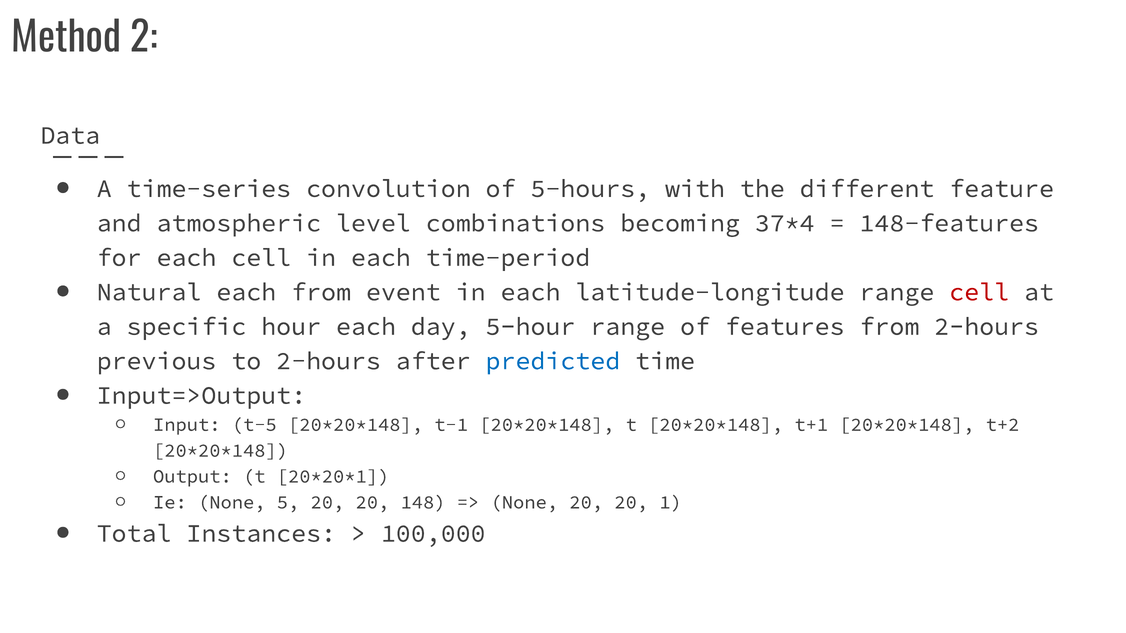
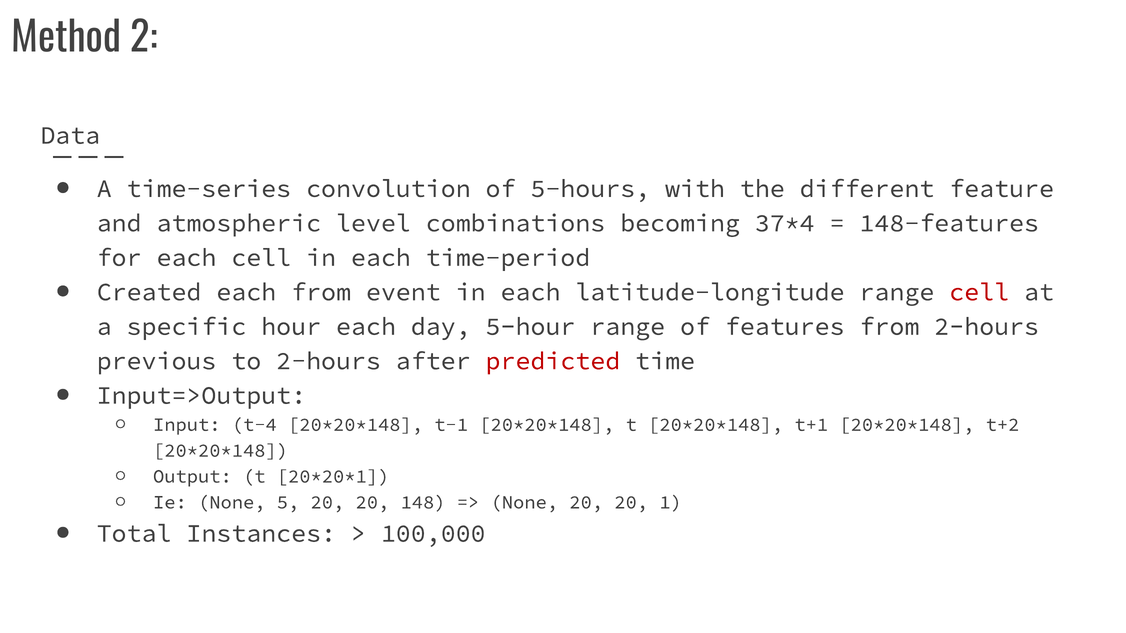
Natural: Natural -> Created (149, 292)
predicted colour: blue -> red (553, 361)
t-5: t-5 -> t-4 (254, 425)
